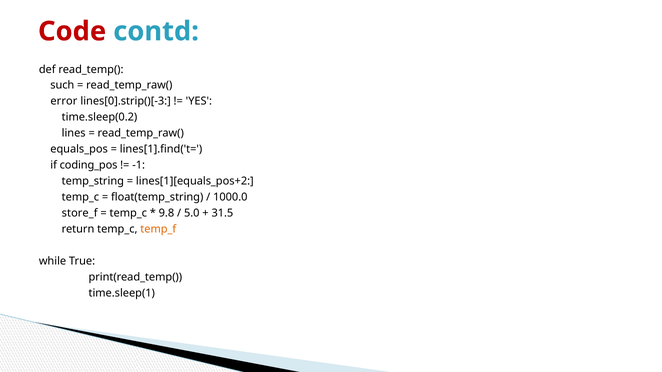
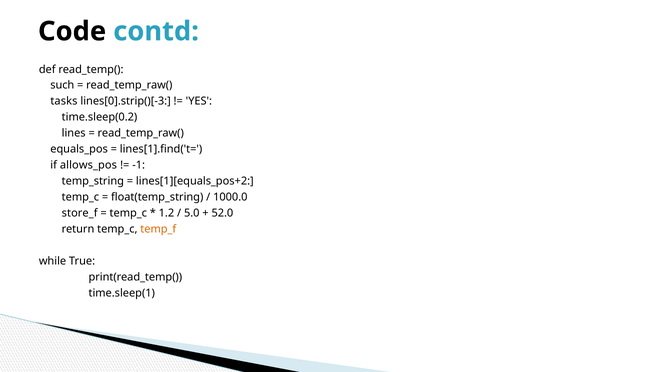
Code colour: red -> black (72, 31)
error: error -> tasks (64, 101)
coding_pos: coding_pos -> allows_pos (88, 165)
9.8: 9.8 -> 1.2 (166, 213)
31.5: 31.5 -> 52.0 (222, 213)
